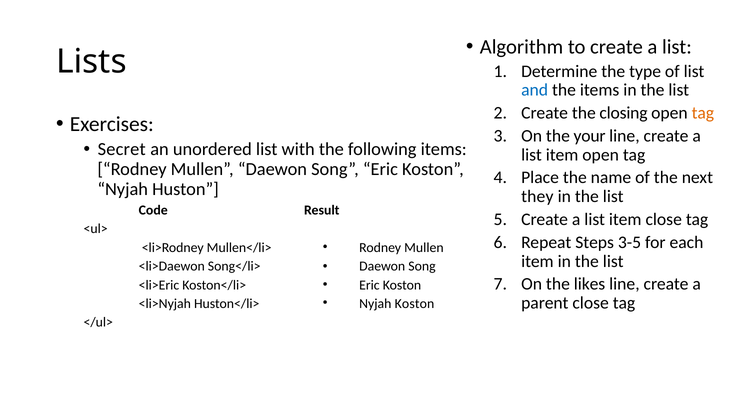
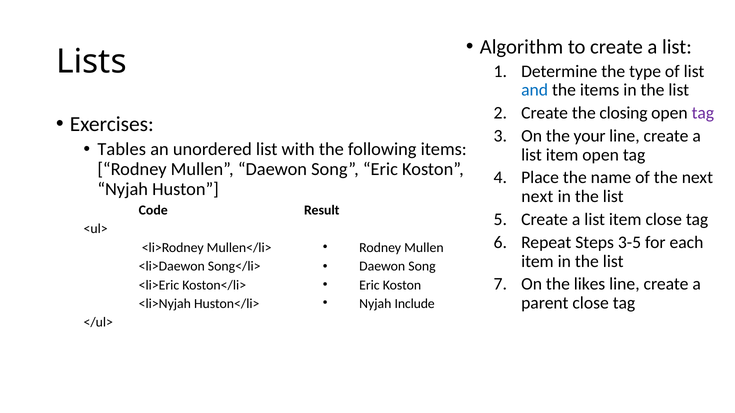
tag colour: orange -> purple (703, 113)
Secret: Secret -> Tables (122, 150)
they: they -> next (537, 197)
Nyjah Koston: Koston -> Include (415, 304)
